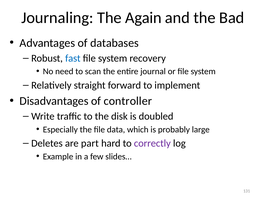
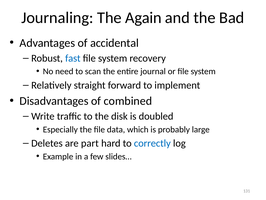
databases: databases -> accidental (114, 43)
controller: controller -> combined (128, 101)
correctly colour: purple -> blue (152, 143)
